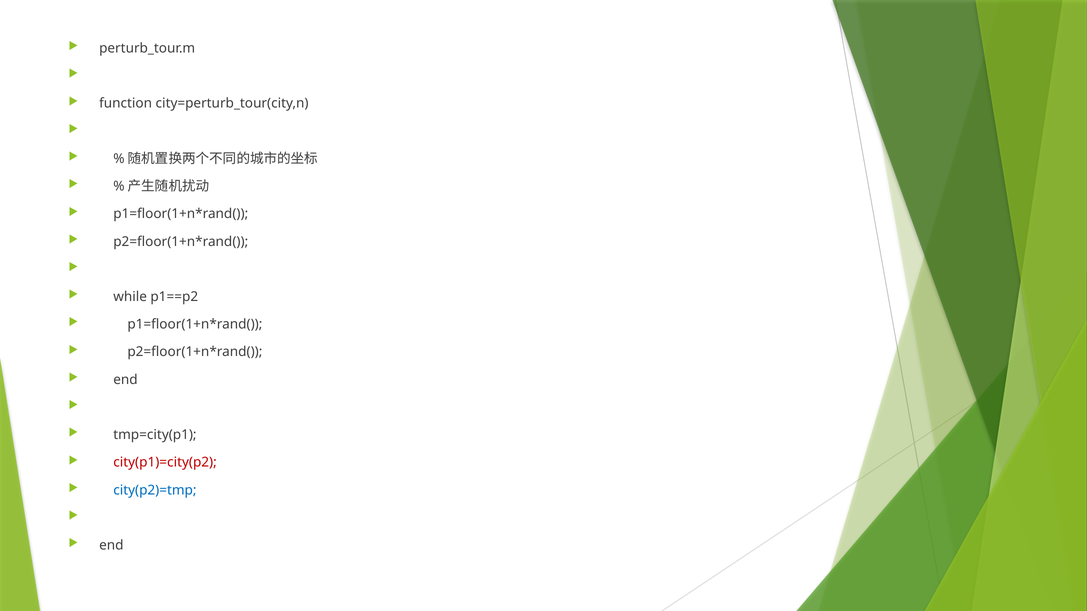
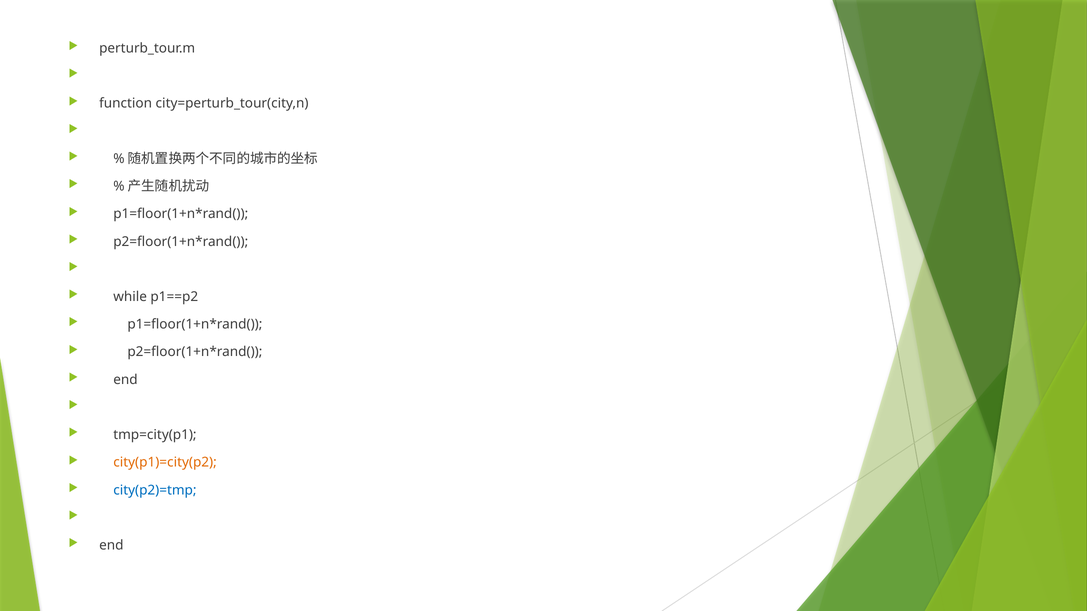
city(p1)=city(p2 colour: red -> orange (165, 463)
